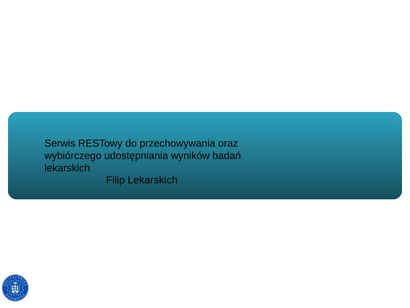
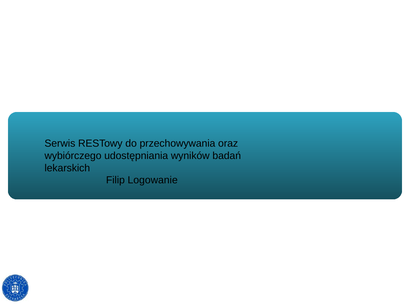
Filip Lekarskich: Lekarskich -> Logowanie (153, 180)
